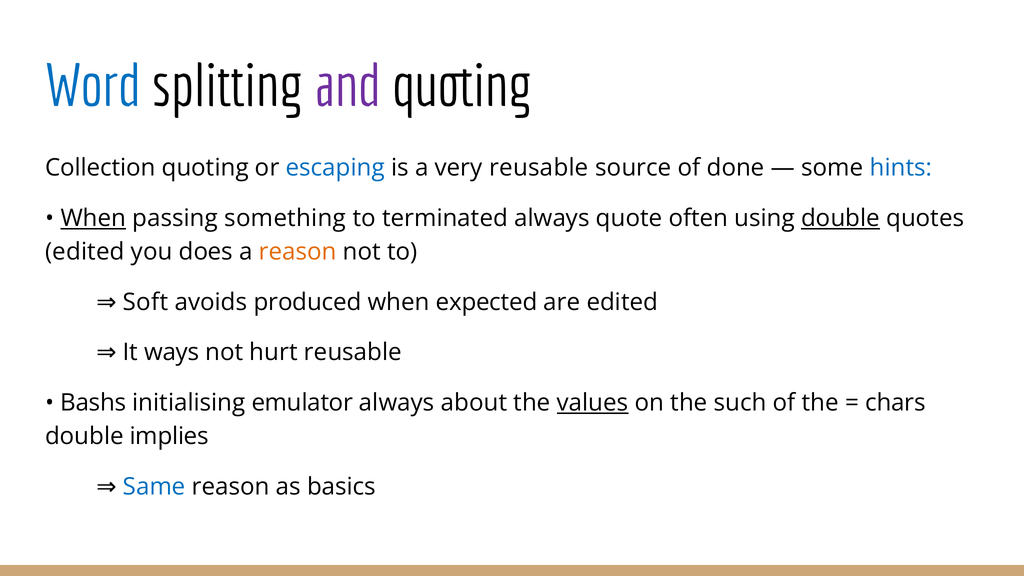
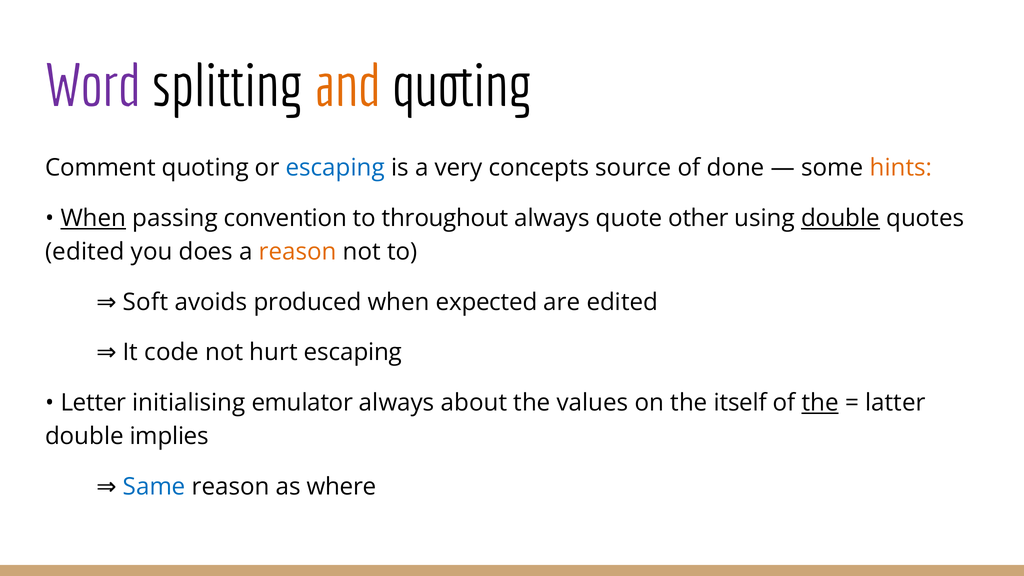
Word colour: blue -> purple (93, 87)
and colour: purple -> orange (348, 87)
Collection: Collection -> Comment (100, 168)
very reusable: reusable -> concepts (539, 168)
hints colour: blue -> orange (901, 168)
something: something -> convention (285, 218)
terminated: terminated -> throughout (445, 218)
often: often -> other (698, 218)
ways: ways -> code (172, 352)
hurt reusable: reusable -> escaping (353, 352)
Bashs: Bashs -> Letter (93, 403)
values underline: present -> none (593, 403)
such: such -> itself (740, 403)
the underline: none -> present (820, 403)
chars: chars -> latter (895, 403)
basics: basics -> where (342, 487)
